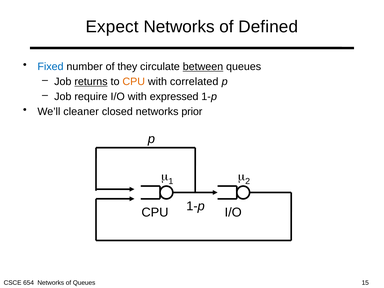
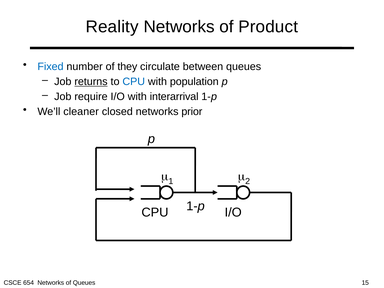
Expect: Expect -> Reality (112, 27)
Defined: Defined -> Product (268, 27)
between underline: present -> none (203, 67)
CPU colour: orange -> blue (134, 82)
correlated: correlated -> population (194, 82)
expressed: expressed -> interarrival (174, 97)
